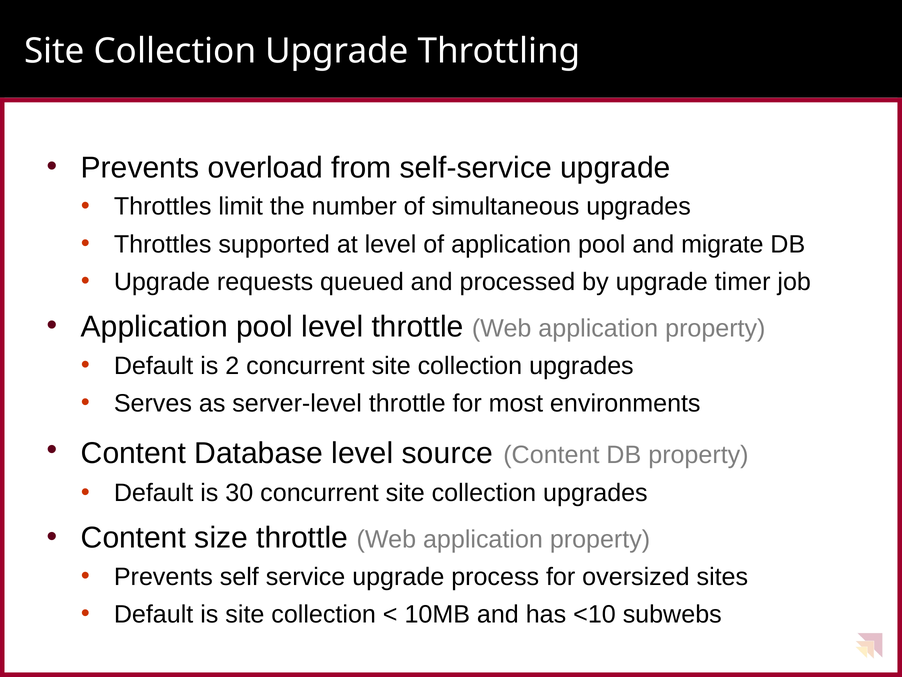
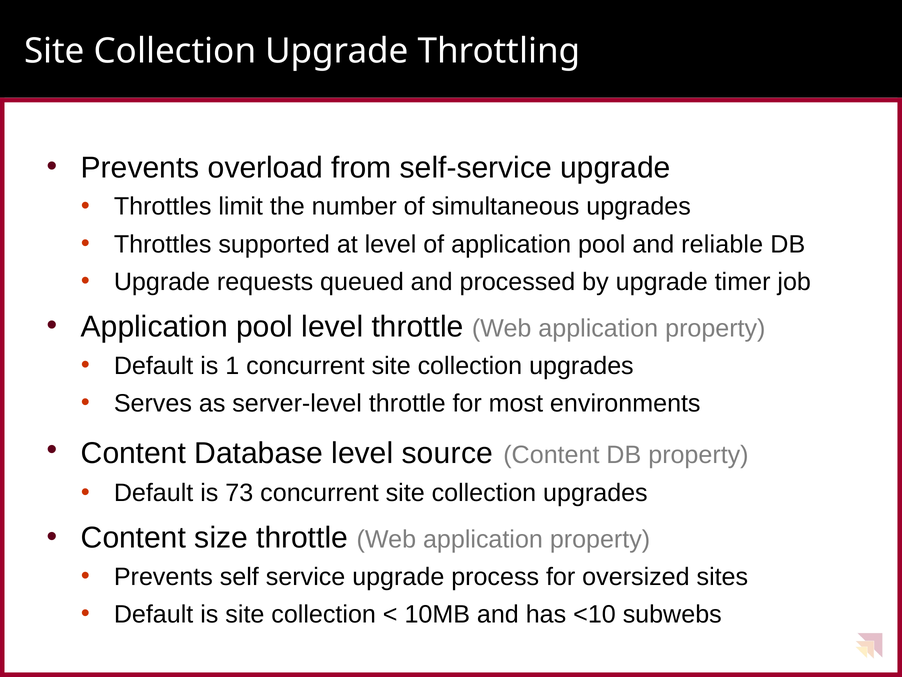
migrate: migrate -> reliable (722, 244)
2: 2 -> 1 (232, 365)
30: 30 -> 73 (239, 493)
